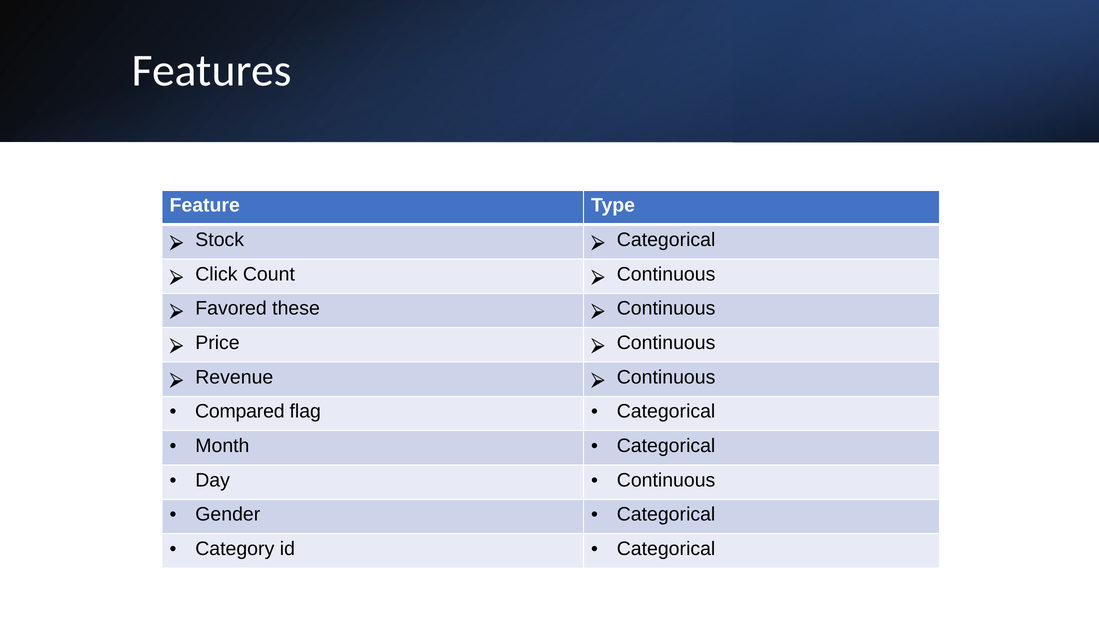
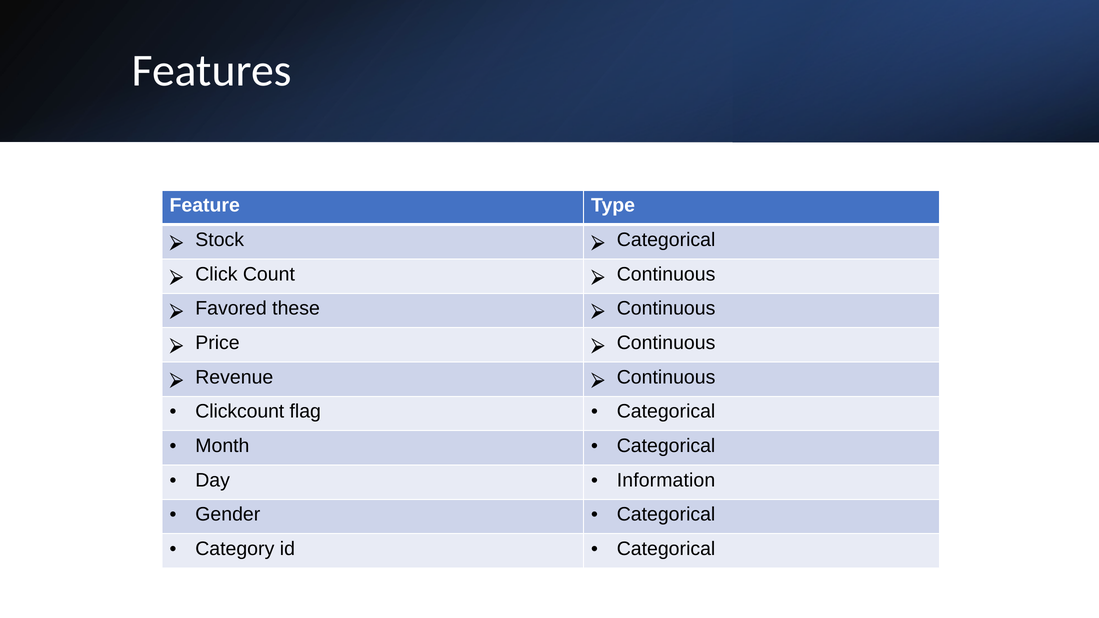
Compared: Compared -> Clickcount (240, 412)
Continuous: Continuous -> Information (666, 480)
